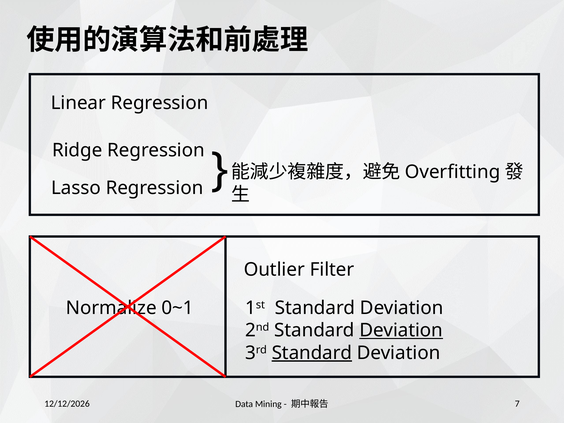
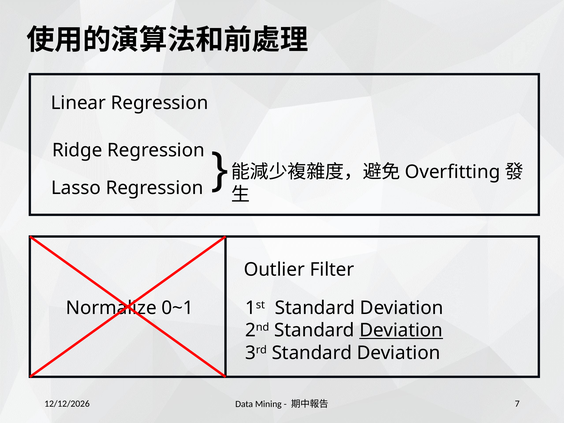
Standard underline: present -> none (312, 353)
